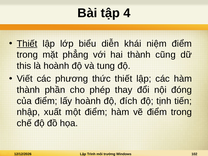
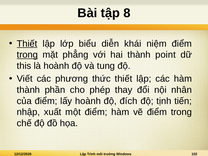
4: 4 -> 8 (127, 13)
trong underline: none -> present (27, 55)
cũng: cũng -> point (166, 55)
đóng: đóng -> nhân (182, 90)
